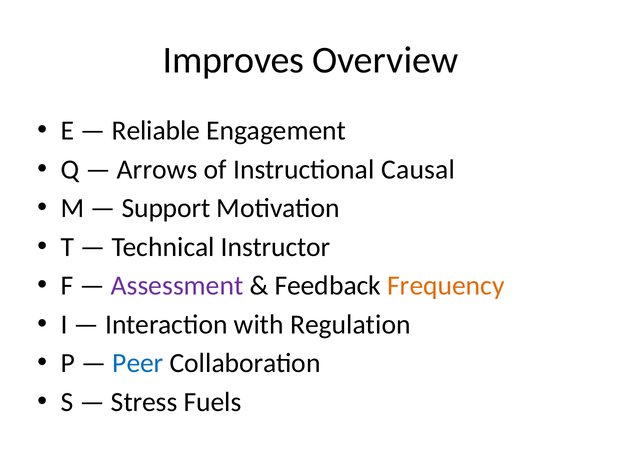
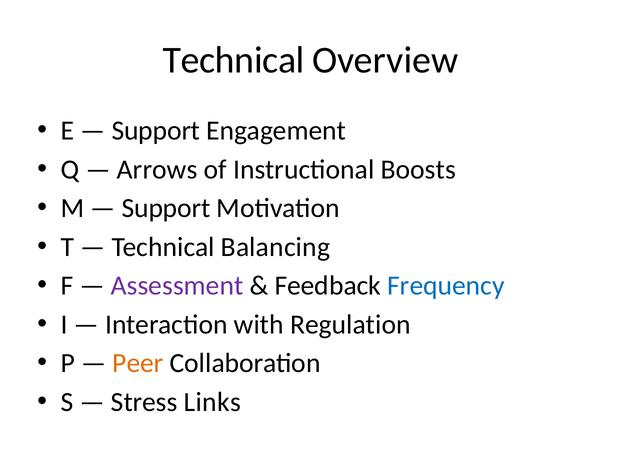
Improves: Improves -> Technical (234, 60)
Reliable: Reliable -> Support (156, 130)
Causal: Causal -> Boosts (418, 169)
Instructor: Instructor -> Balancing (275, 247)
Frequency colour: orange -> blue (446, 285)
Peer colour: blue -> orange (138, 363)
Fuels: Fuels -> Links (212, 401)
